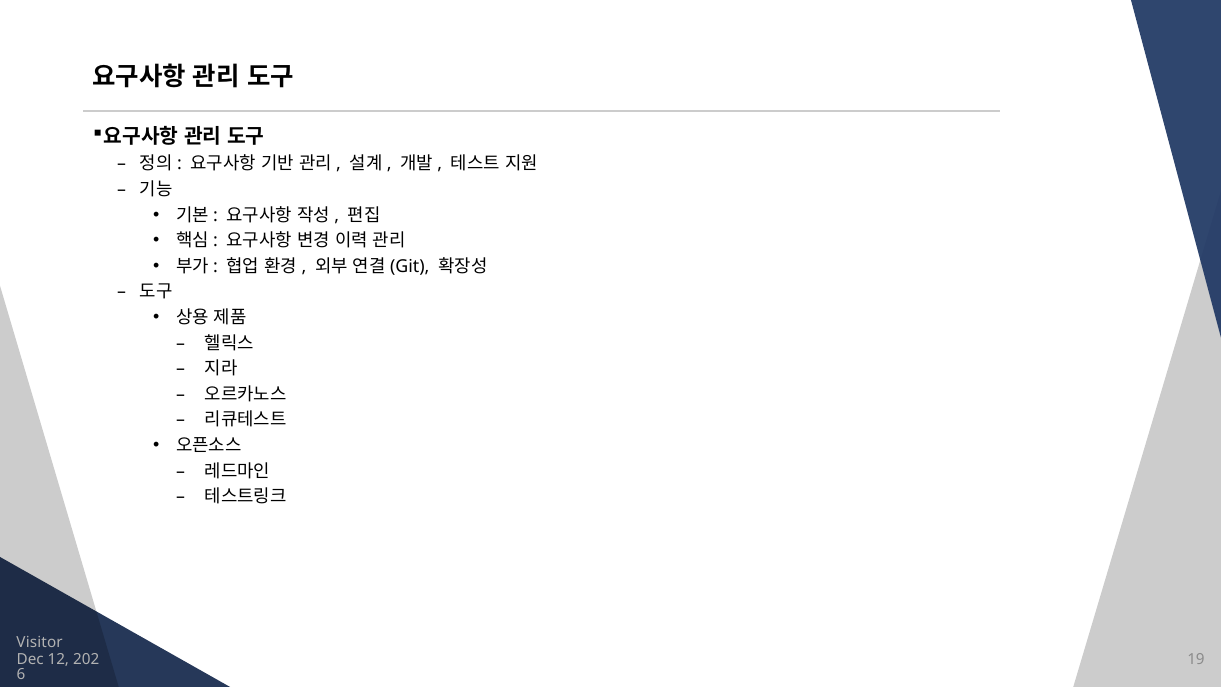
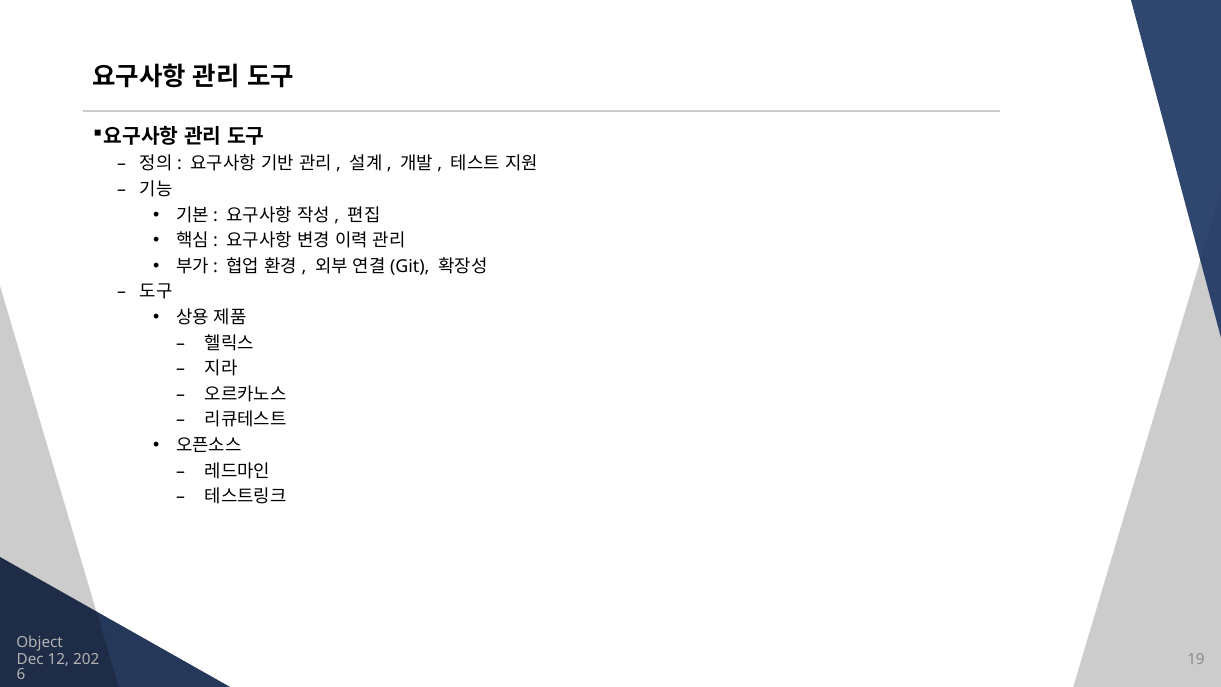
Visitor: Visitor -> Object (40, 642)
